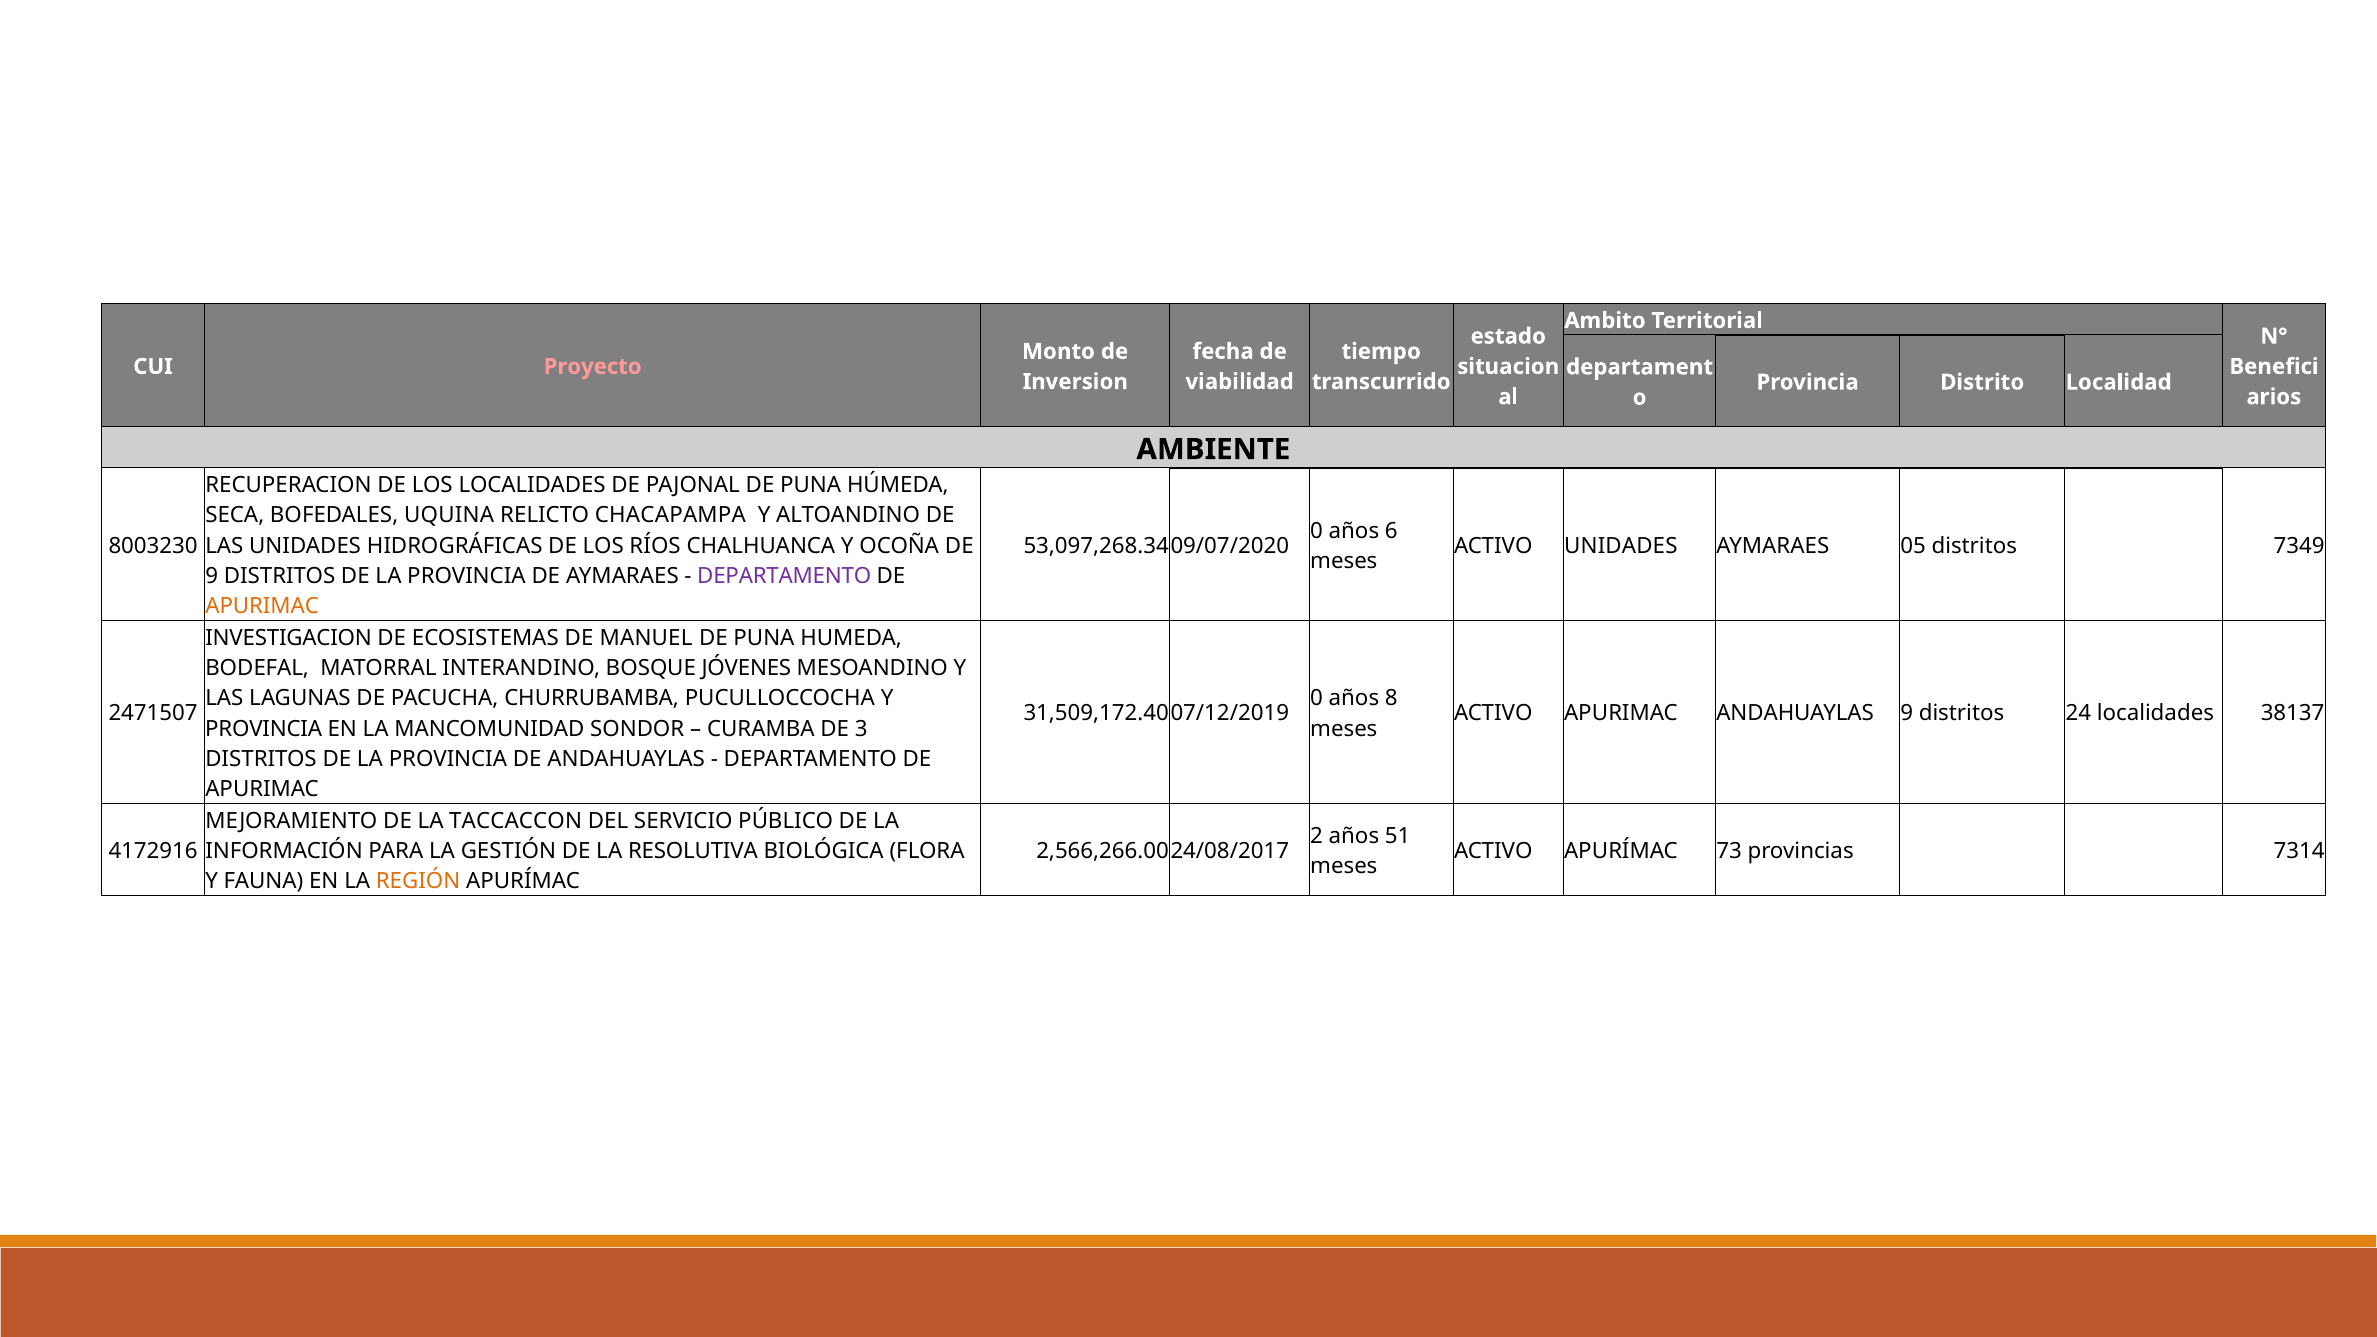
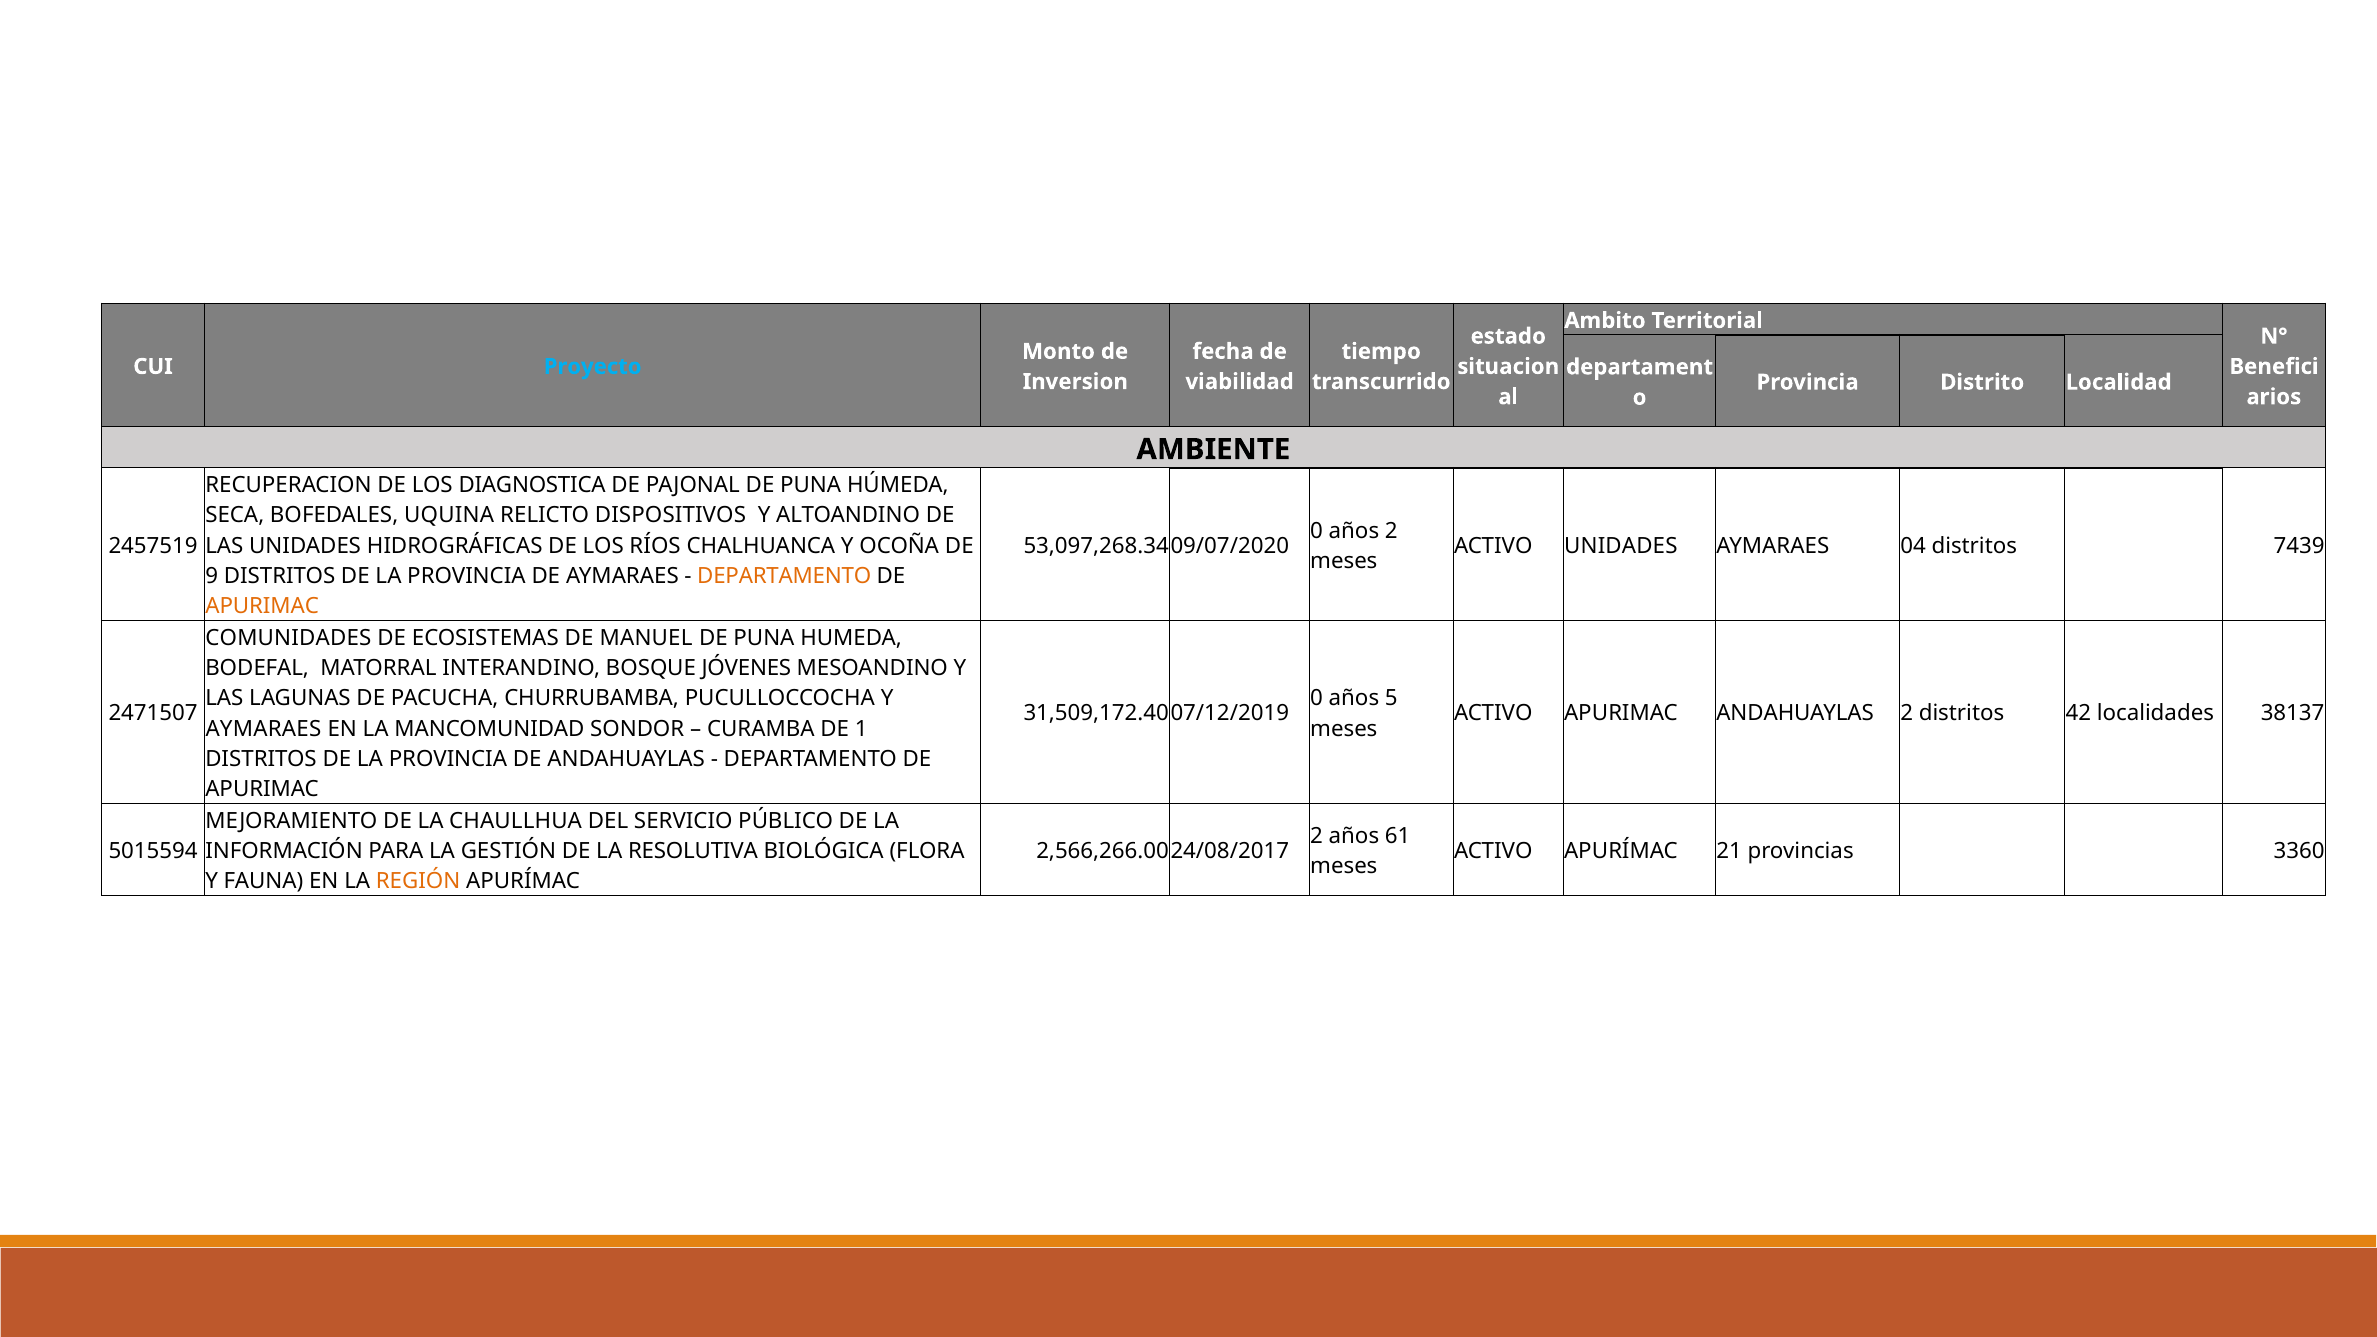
Proyecto colour: pink -> light blue (593, 367)
LOS LOCALIDADES: LOCALIDADES -> DIAGNOSTICA (532, 485)
CHACAPAMPA: CHACAPAMPA -> DISPOSITIVOS (670, 516)
años 6: 6 -> 2 (1391, 531)
8003230: 8003230 -> 2457519 (153, 546)
05: 05 -> 04 (1913, 546)
7349: 7349 -> 7439 (2299, 546)
DEPARTAMENTO colour: purple -> orange (784, 576)
INVESTIGACION: INVESTIGACION -> COMUNIDADES (288, 638)
8: 8 -> 5 (1391, 698)
ANDAHUAYLAS 9: 9 -> 2 (1907, 714)
24: 24 -> 42 (2078, 714)
PROVINCIA: PROVINCIA -> AYMARAES (263, 729)
3: 3 -> 1 (861, 729)
TACCACCON: TACCACCON -> CHAULLHUA (516, 821)
51: 51 -> 61 (1398, 836)
4172916: 4172916 -> 5015594 (153, 851)
73: 73 -> 21 (1729, 851)
7314: 7314 -> 3360 (2299, 851)
